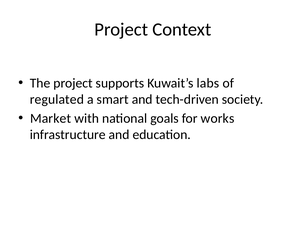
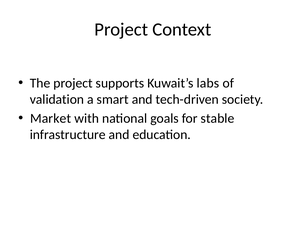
regulated: regulated -> validation (57, 100)
works: works -> stable (218, 119)
